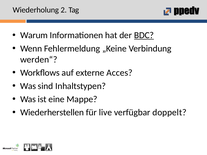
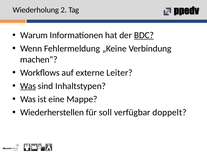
werden“: werden“ -> machen“ (39, 60)
Acces: Acces -> Leiter (119, 73)
Was underline: none -> present (28, 86)
live: live -> soll (105, 113)
